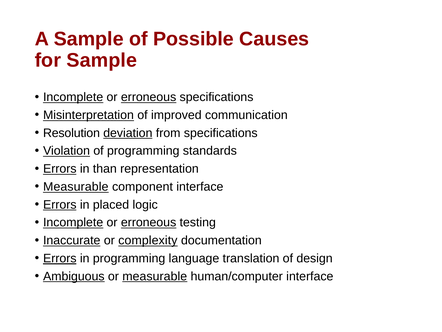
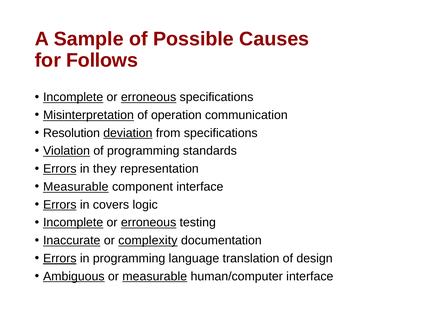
for Sample: Sample -> Follows (102, 60)
improved: improved -> operation (176, 115)
than: than -> they (105, 169)
placed: placed -> covers (111, 204)
